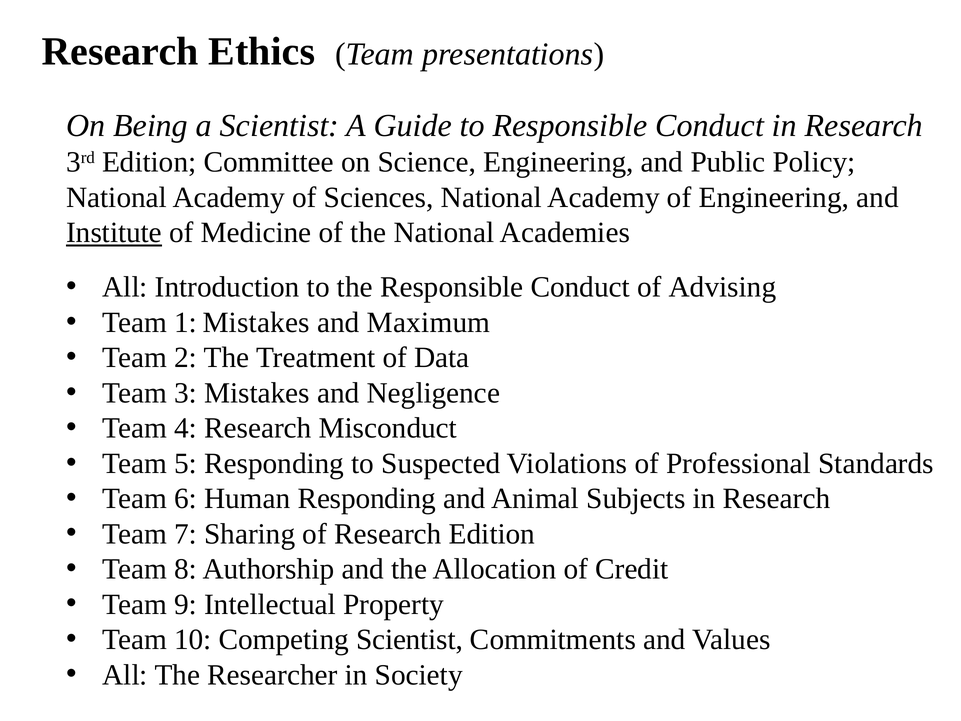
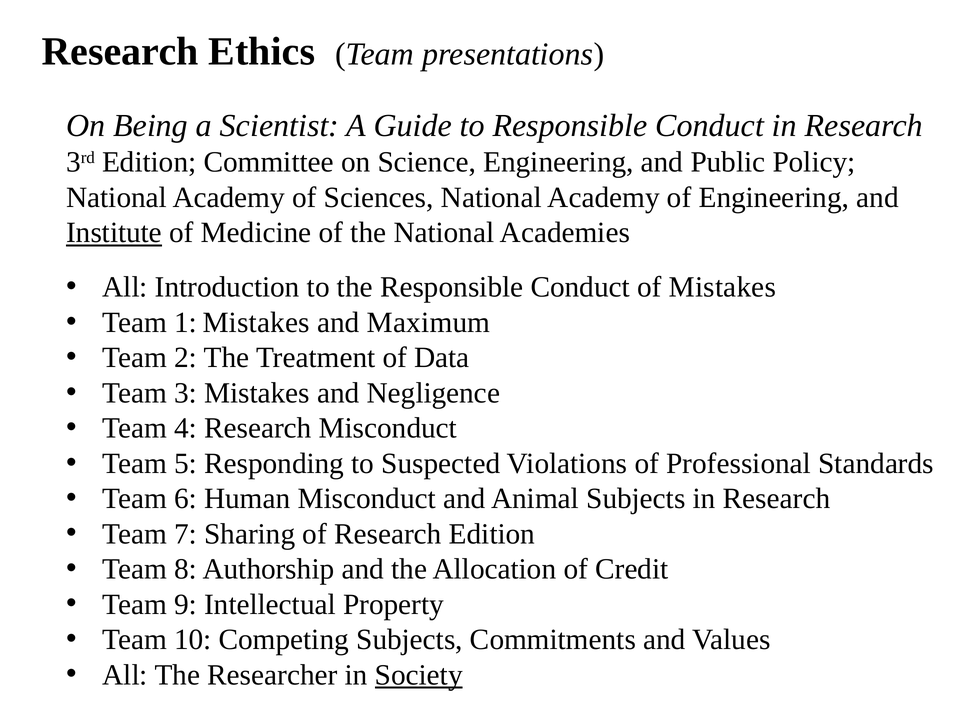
of Advising: Advising -> Mistakes (722, 287)
Human Responding: Responding -> Misconduct (367, 498)
Competing Scientist: Scientist -> Subjects (410, 639)
Society underline: none -> present (419, 675)
